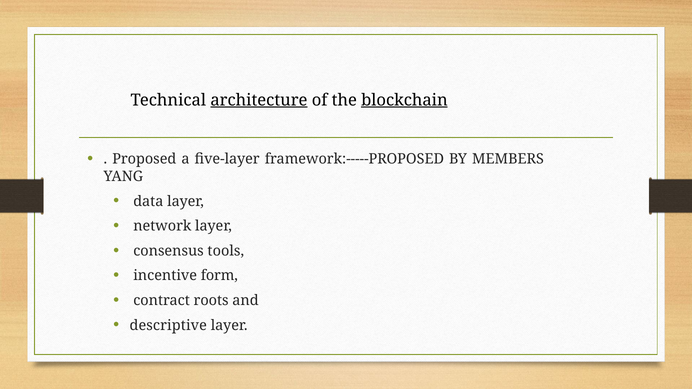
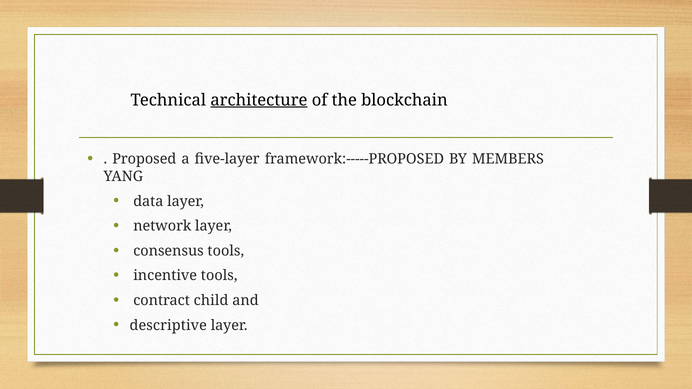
blockchain underline: present -> none (404, 100)
incentive form: form -> tools (219, 276)
roots: roots -> child (211, 301)
